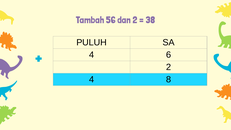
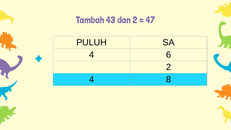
56: 56 -> 43 (111, 20)
38: 38 -> 47 (150, 20)
